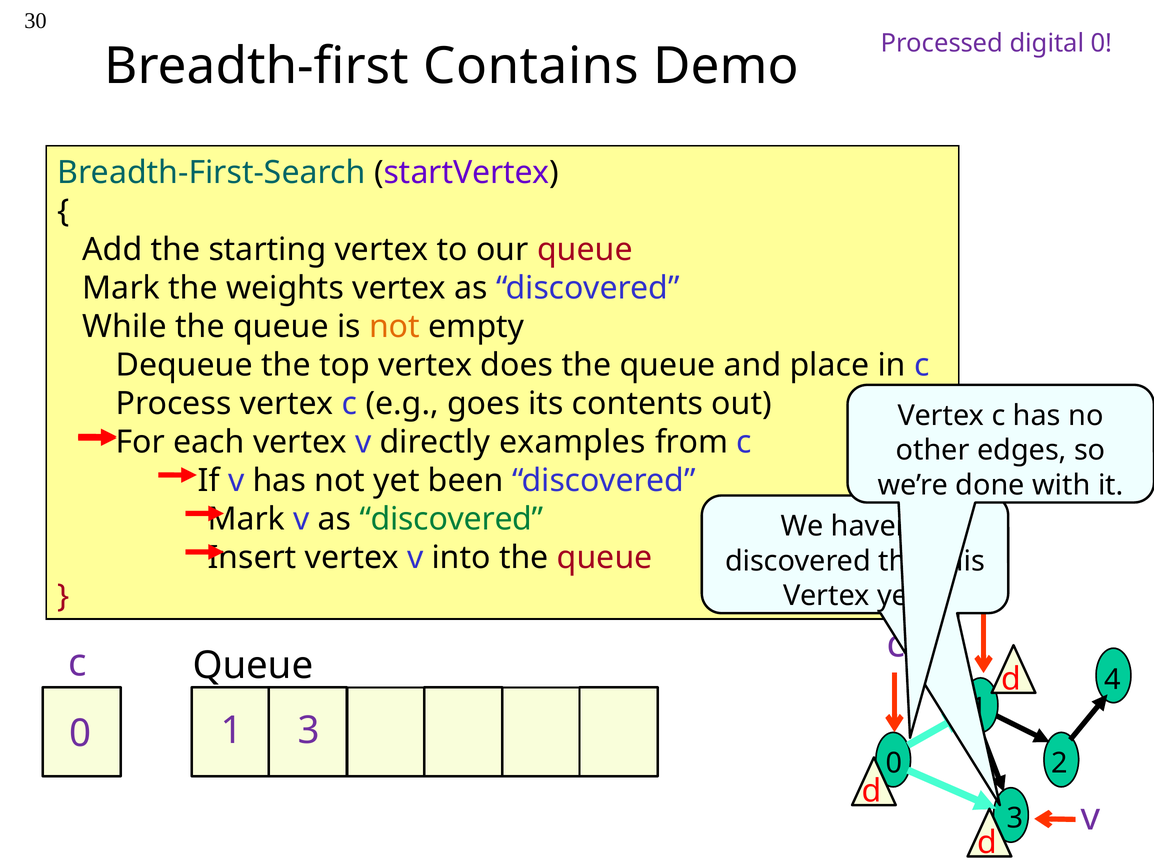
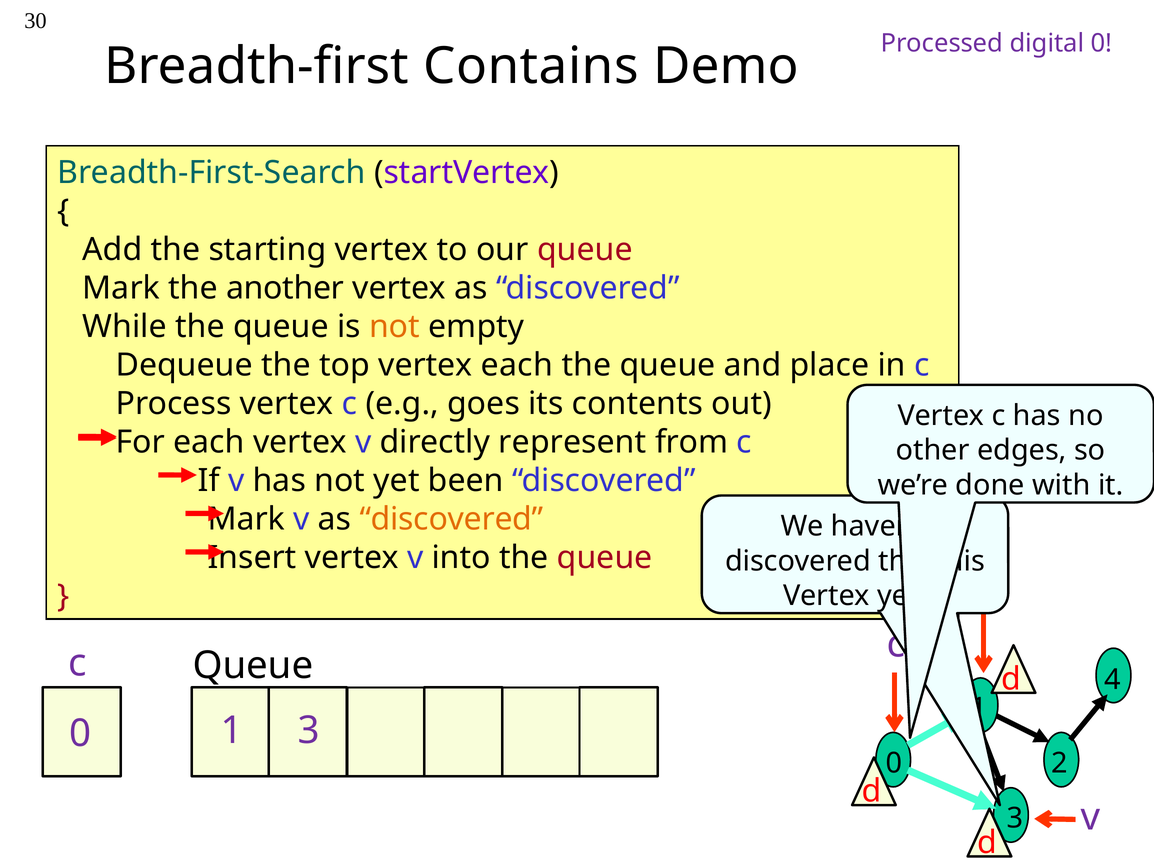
weights: weights -> another (285, 288)
vertex does: does -> each (517, 365)
examples: examples -> represent (572, 442)
discovered colour: green -> orange (452, 519)
